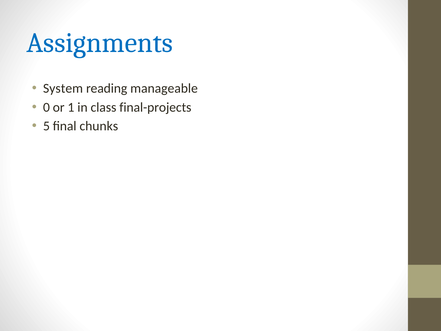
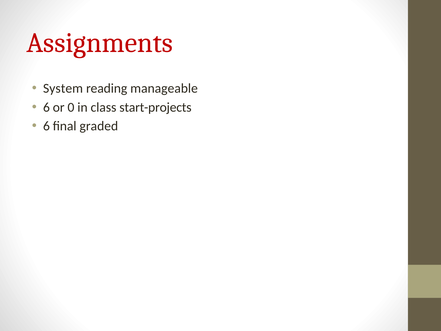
Assignments colour: blue -> red (100, 43)
0: 0 -> 6 (46, 107)
1: 1 -> 0 (71, 107)
final-projects: final-projects -> start-projects (155, 107)
5: 5 -> 6 (46, 126)
chunks: chunks -> graded (99, 126)
